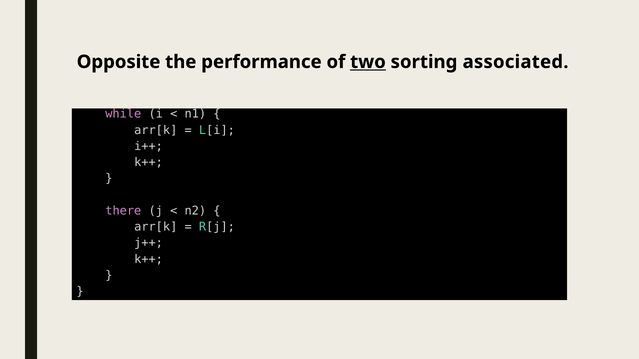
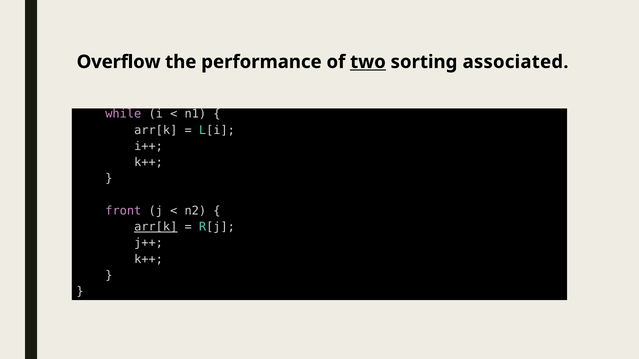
Opposite: Opposite -> Overflow (119, 62)
there: there -> front (123, 211)
arr[k underline: none -> present (156, 227)
